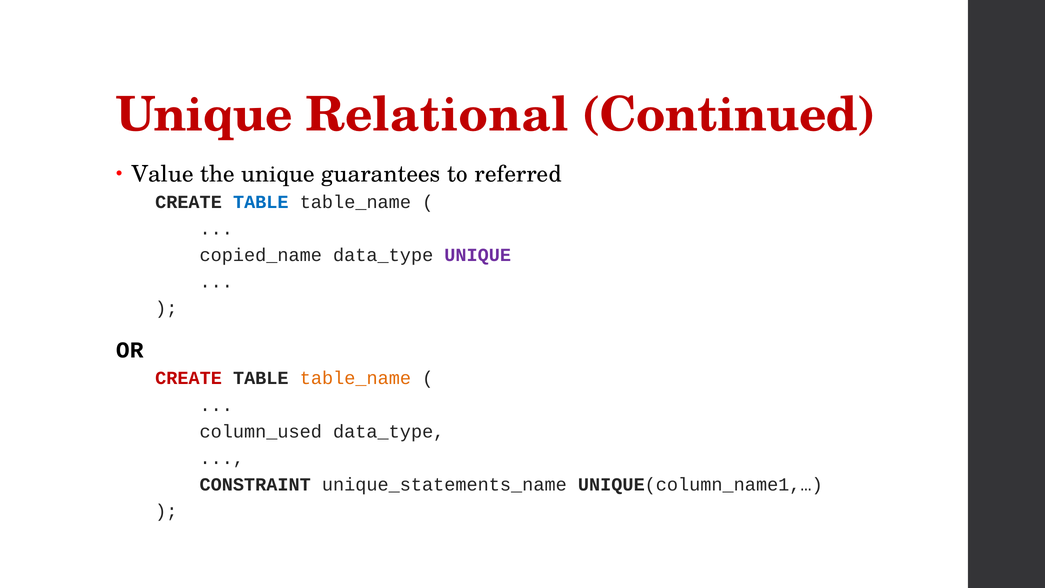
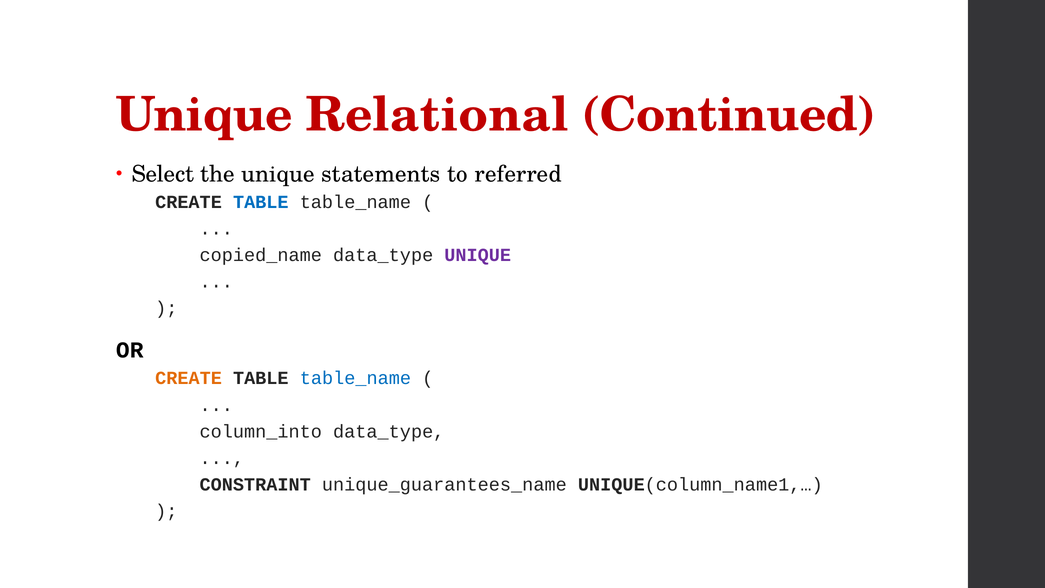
Value: Value -> Select (163, 174)
guarantees: guarantees -> statements (381, 174)
CREATE colour: red -> orange (189, 378)
table_name colour: orange -> blue (355, 378)
column_used: column_used -> column_into (261, 431)
unique_statements_name: unique_statements_name -> unique_guarantees_name (444, 484)
